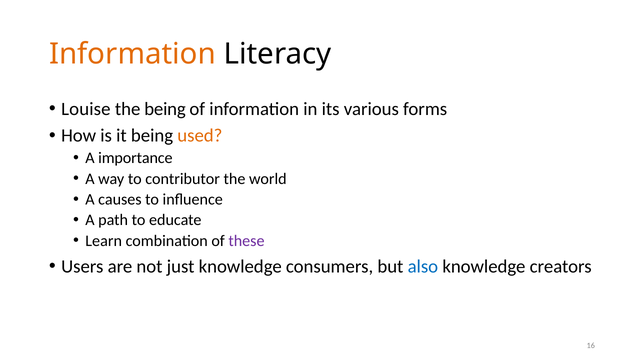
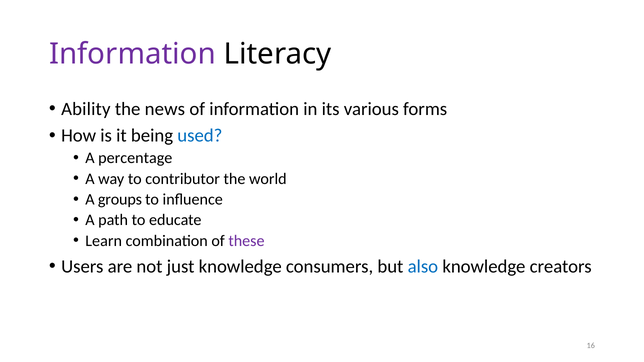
Information colour: orange -> purple (133, 54)
Louise: Louise -> Ability (86, 109)
the being: being -> news (165, 109)
used colour: orange -> blue (200, 136)
importance: importance -> percentage (135, 158)
causes: causes -> groups (120, 200)
